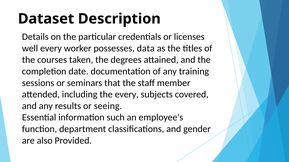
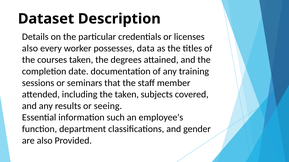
well: well -> also (30, 48)
the every: every -> taken (127, 95)
